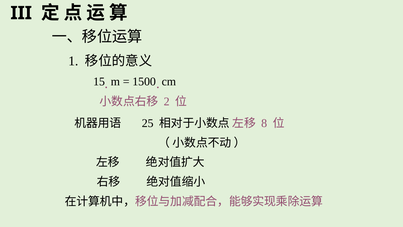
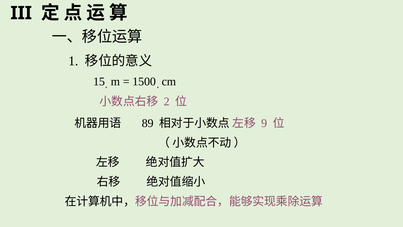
25: 25 -> 89 (148, 123)
8: 8 -> 9 (264, 123)
